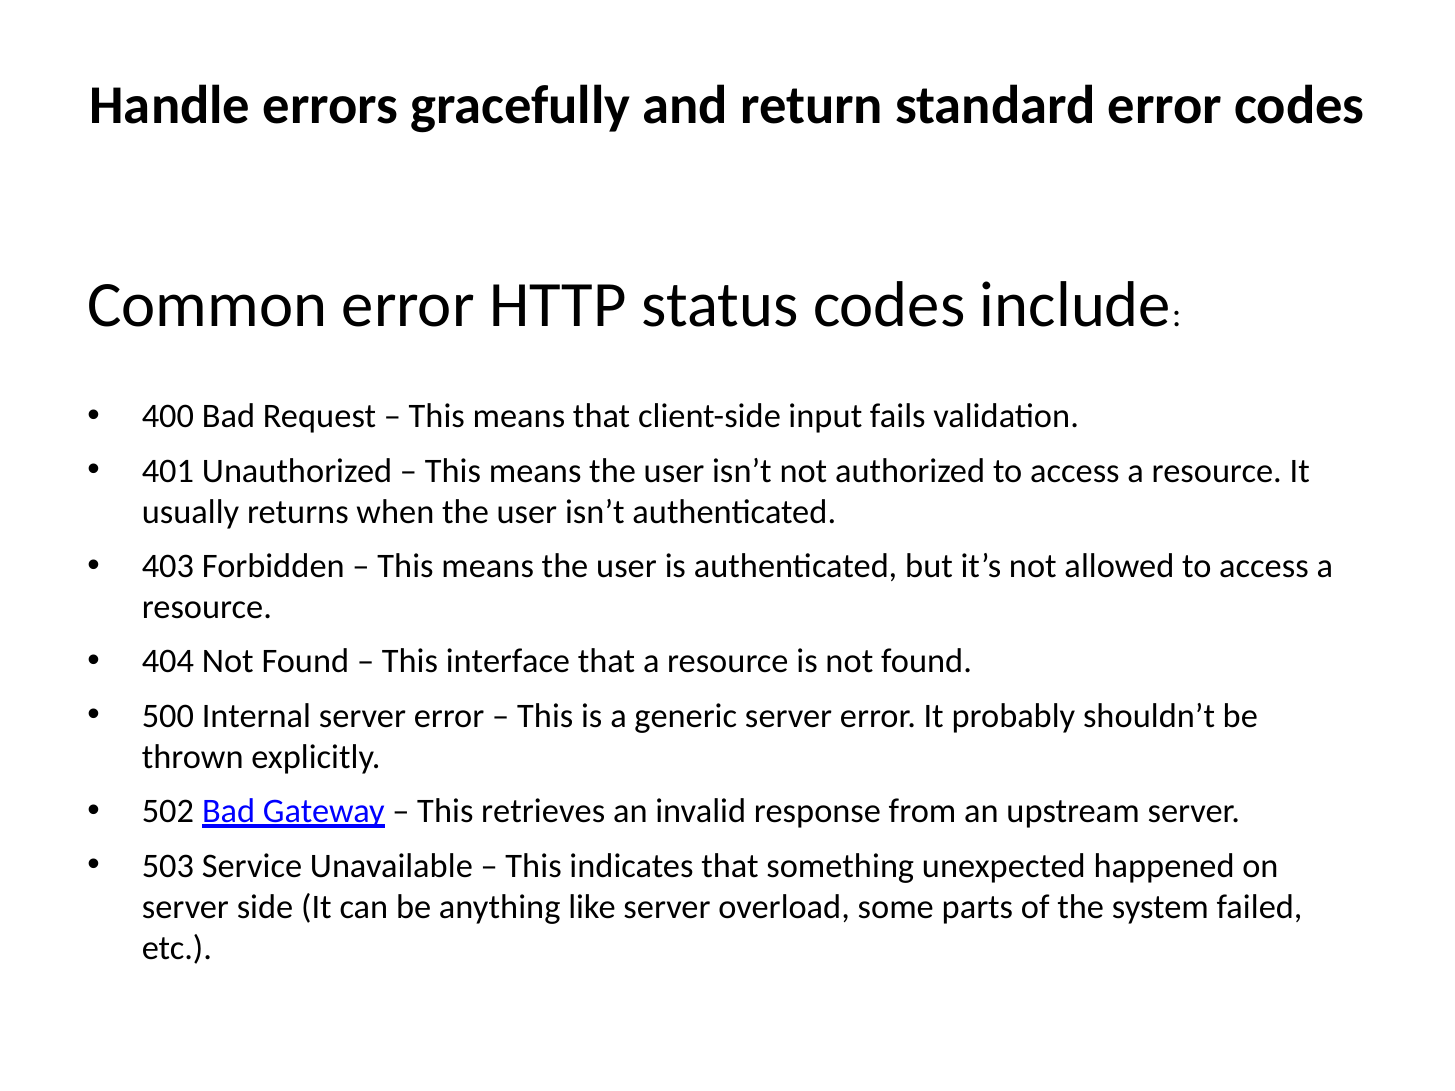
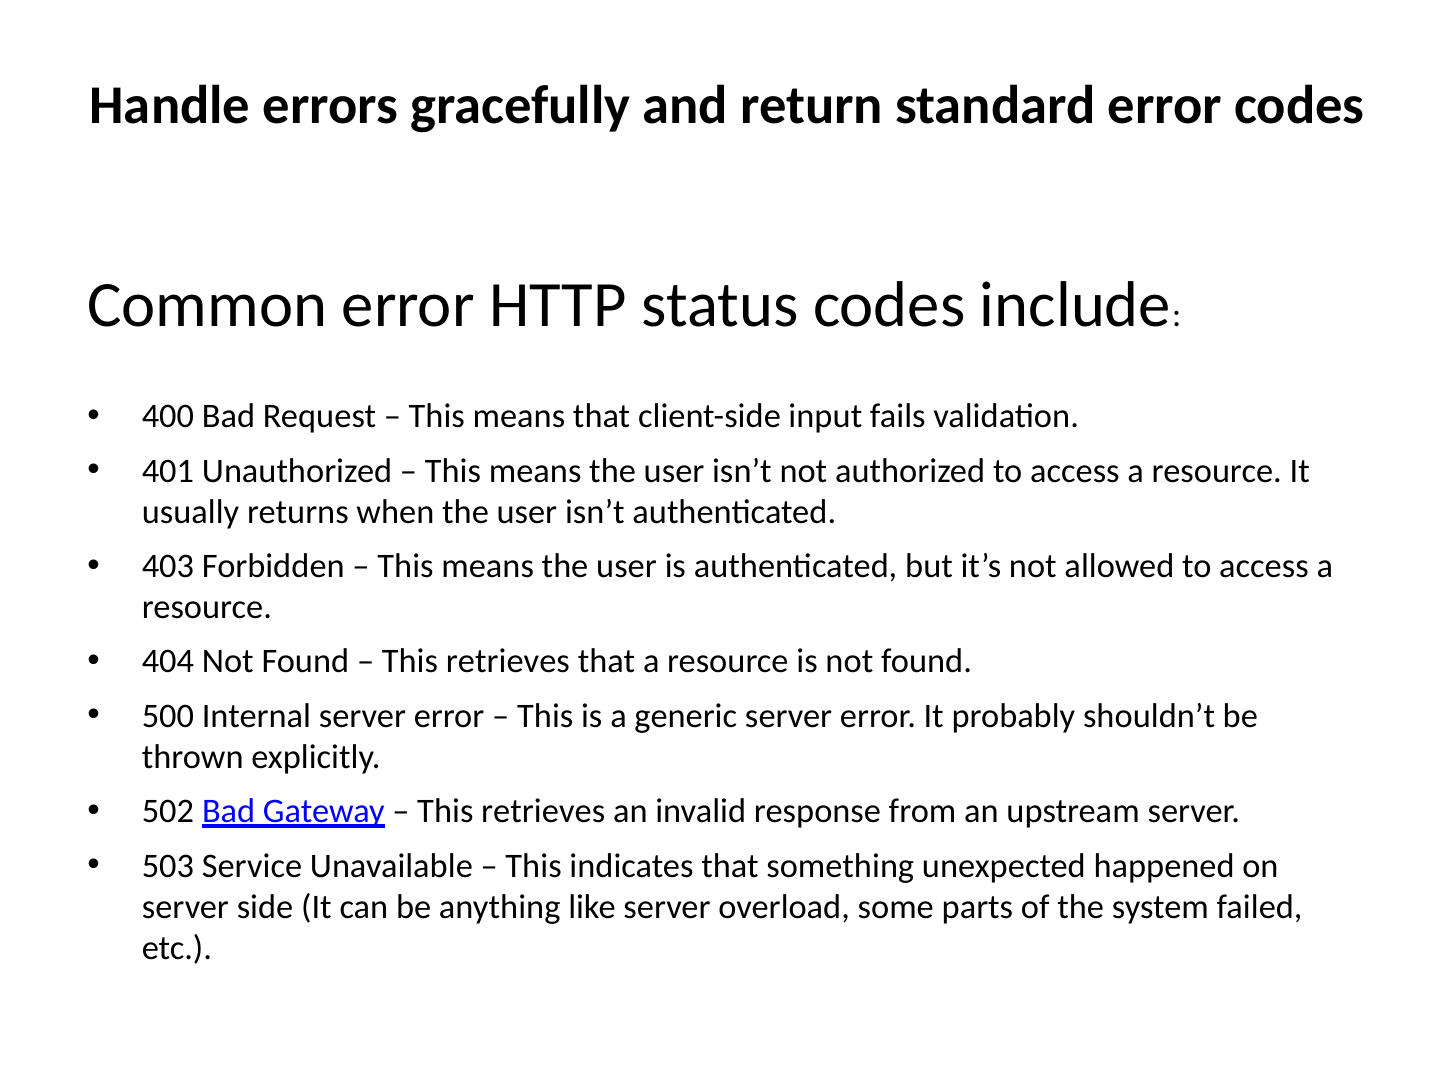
interface: interface -> retrieves (508, 662)
